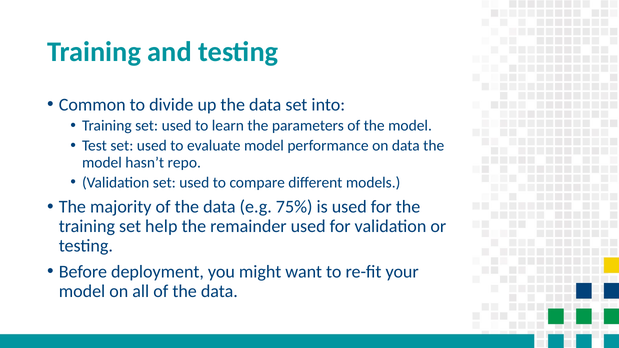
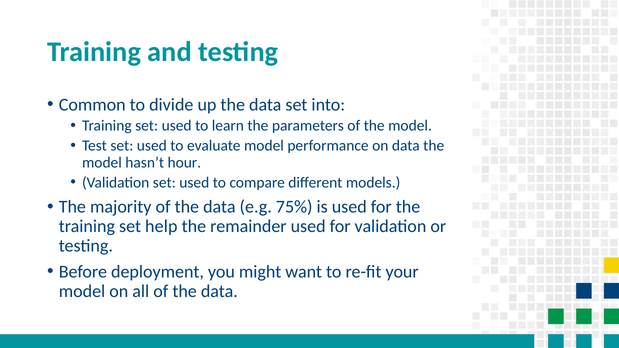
repo: repo -> hour (184, 163)
